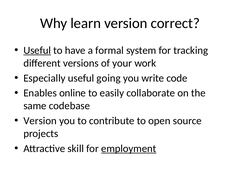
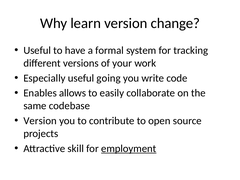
correct: correct -> change (175, 23)
Useful underline: present -> none (37, 50)
online: online -> allows (73, 93)
